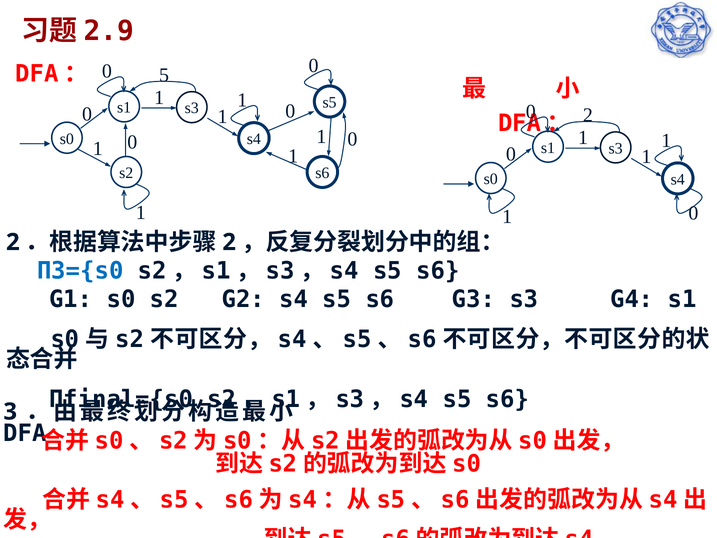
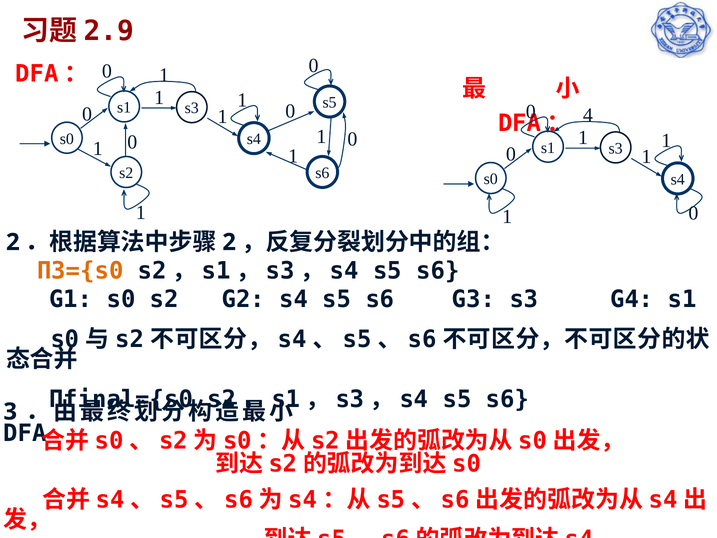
5: 5 -> 1 (164, 75)
2: 2 -> 4 (588, 115)
Π3={s0 colour: blue -> orange (80, 271)
